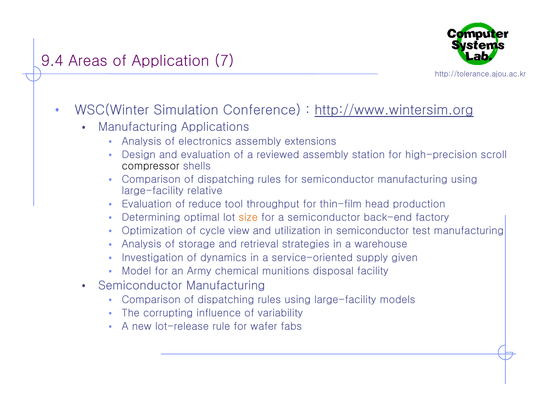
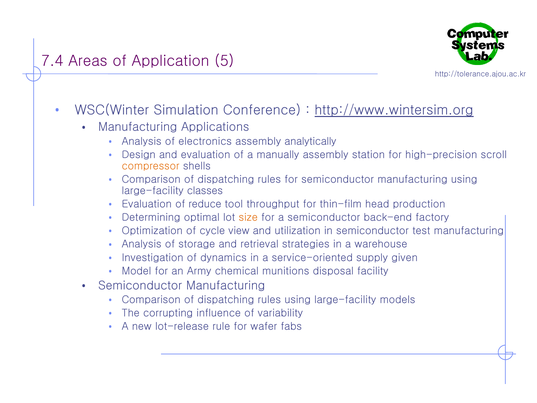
9.4: 9.4 -> 7.4 (52, 61)
7: 7 -> 5 (224, 61)
extensions: extensions -> analytically (310, 141)
reviewed: reviewed -> manually (278, 155)
compressor colour: black -> orange (151, 166)
relative: relative -> classes (205, 190)
